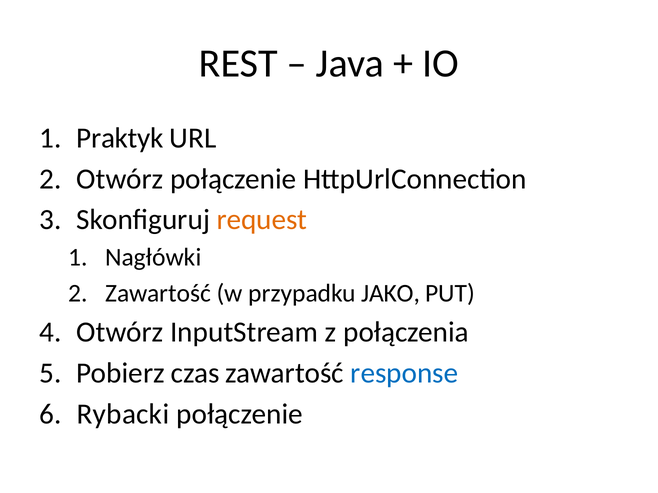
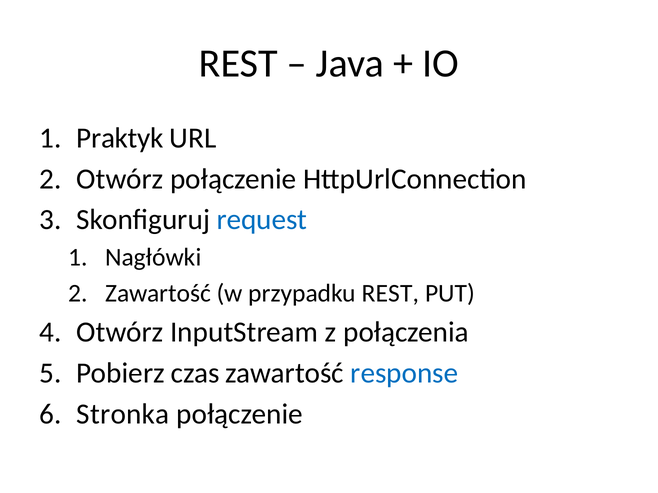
request colour: orange -> blue (262, 220)
przypadku JAKO: JAKO -> REST (390, 294)
Rybacki: Rybacki -> Stronka (123, 415)
